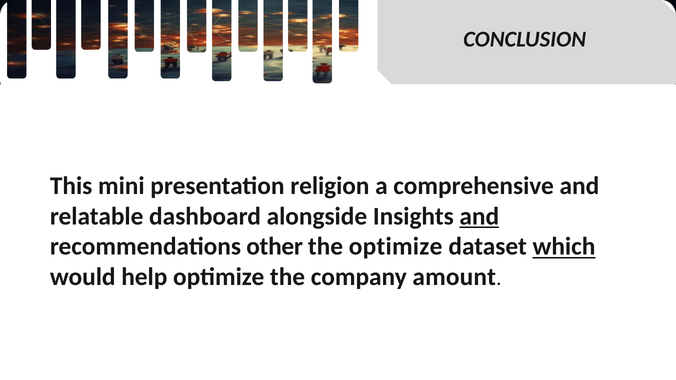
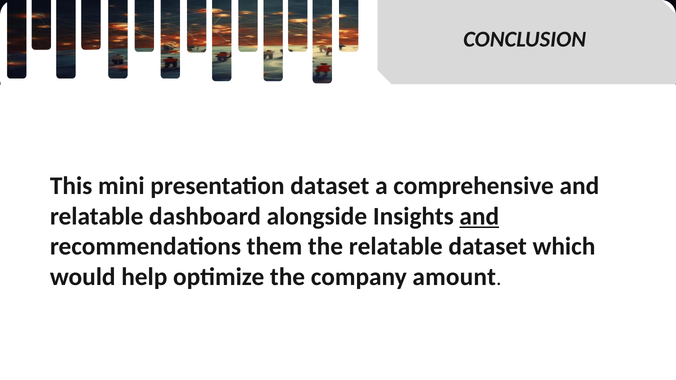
presentation religion: religion -> dataset (330, 186)
other: other -> them (275, 247)
the optimize: optimize -> relatable (396, 247)
which underline: present -> none (564, 247)
